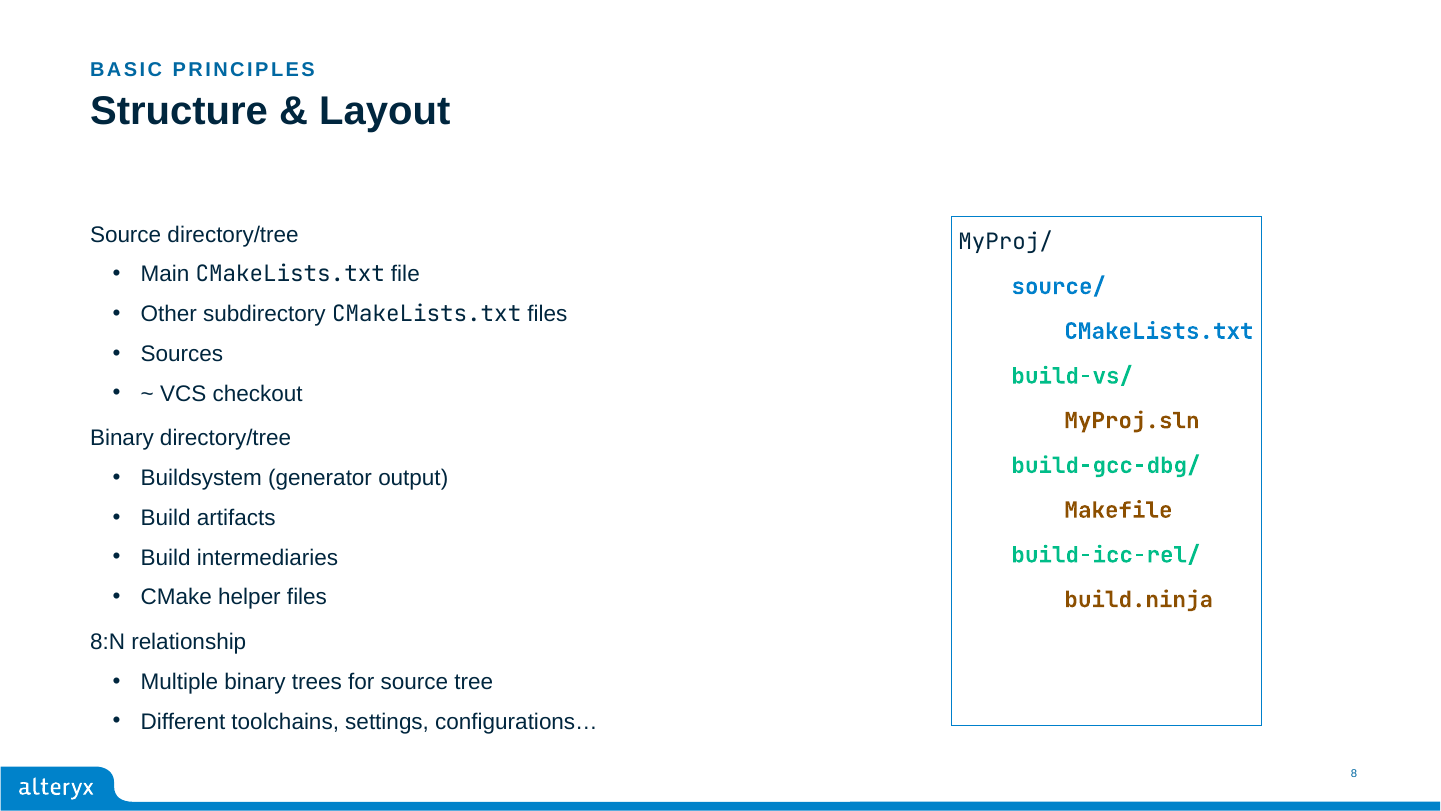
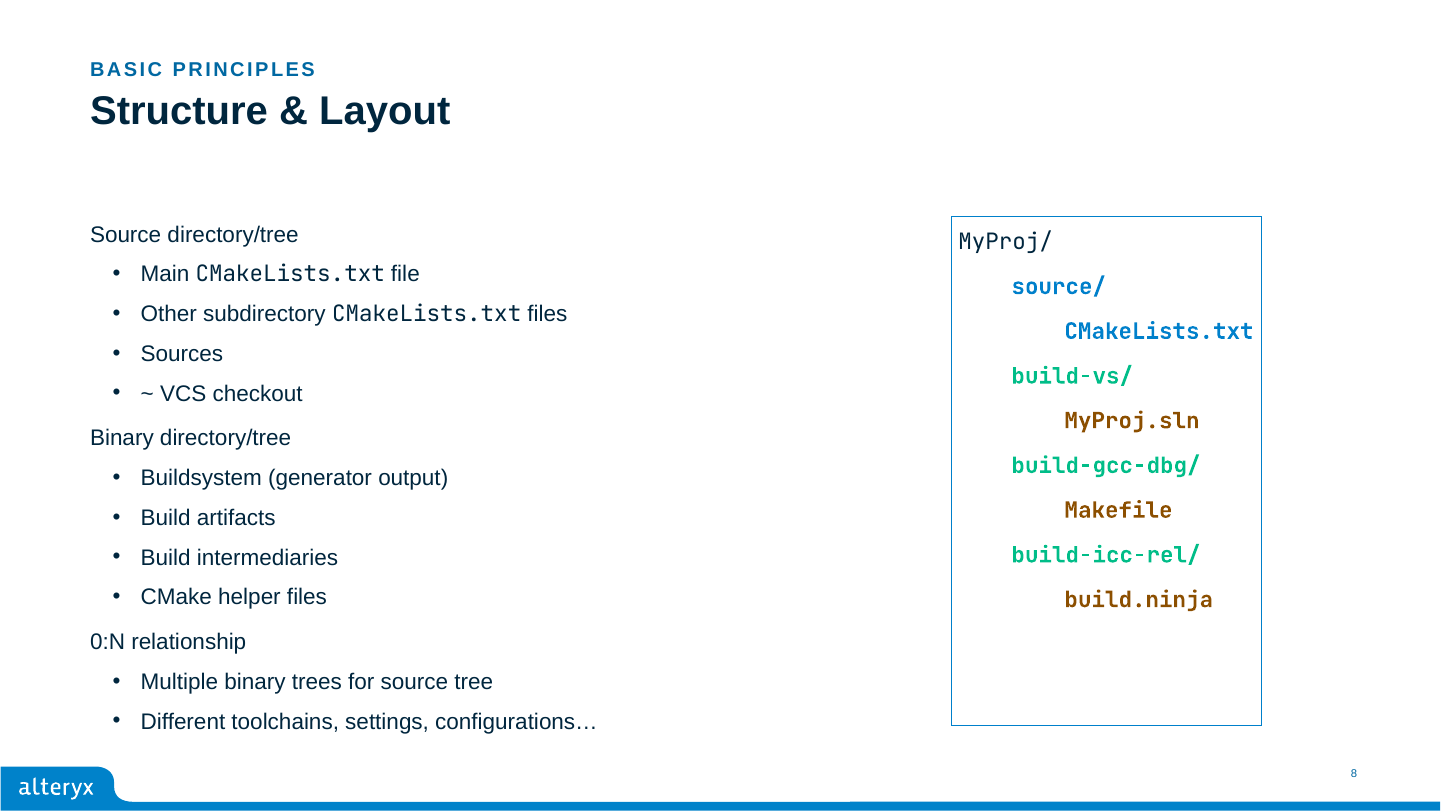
8:N: 8:N -> 0:N (108, 642)
